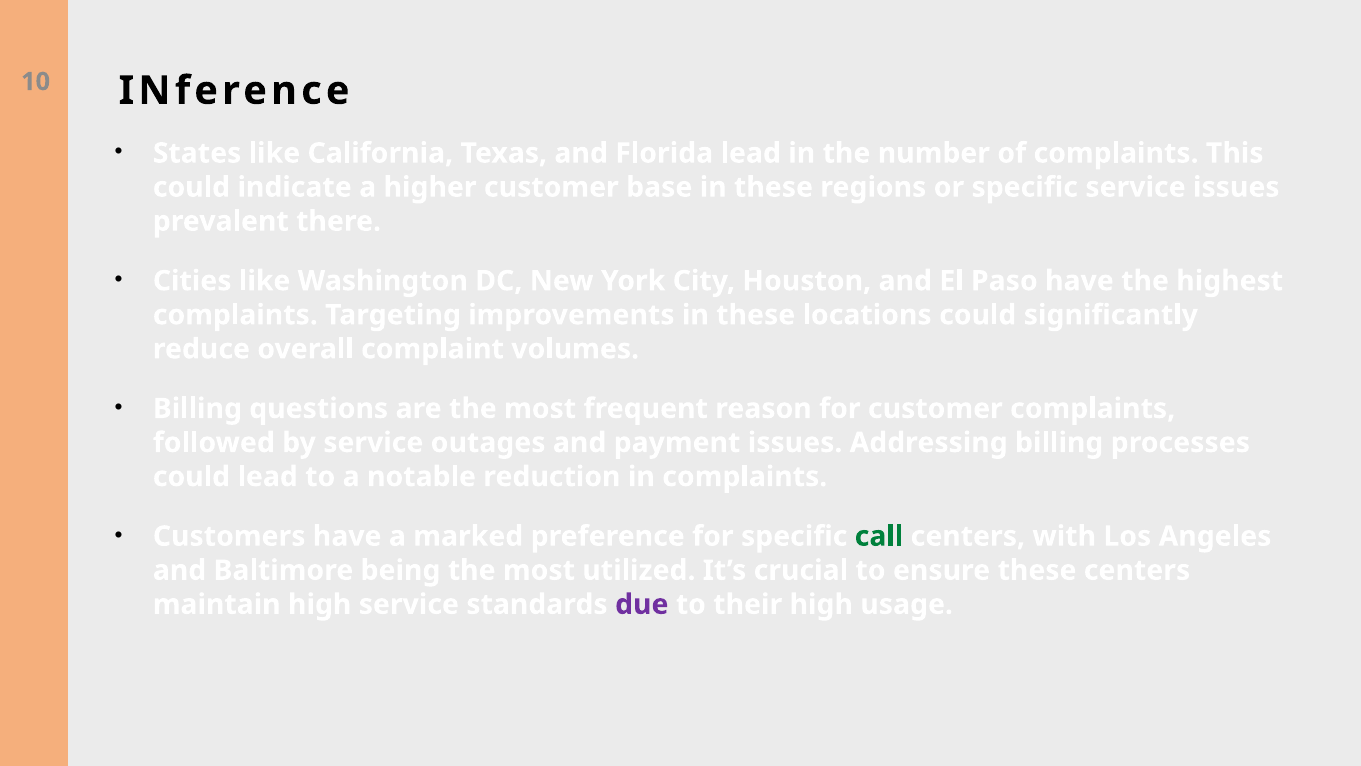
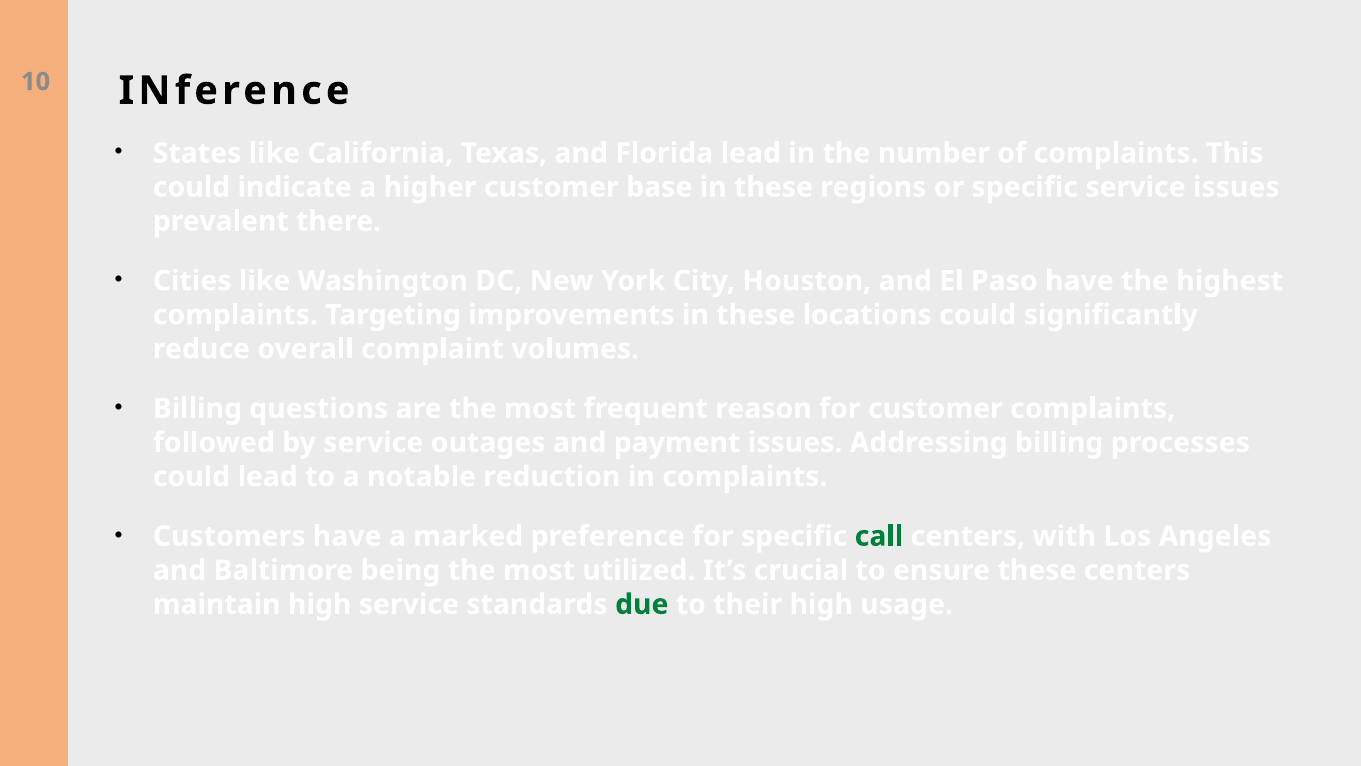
due colour: purple -> green (642, 604)
